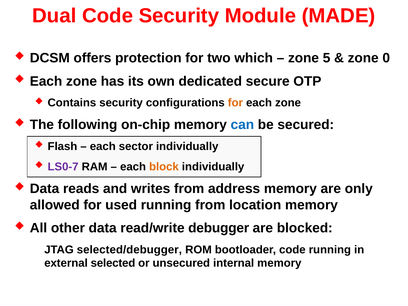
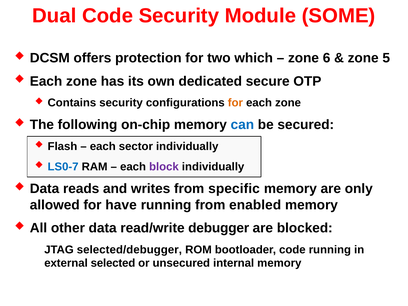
MADE: MADE -> SOME (339, 16)
5: 5 -> 6 (327, 58)
0: 0 -> 5 (386, 58)
LS0-7 colour: purple -> blue (63, 167)
block colour: orange -> purple (164, 167)
address: address -> specific (234, 189)
used: used -> have (121, 205)
location: location -> enabled (255, 205)
